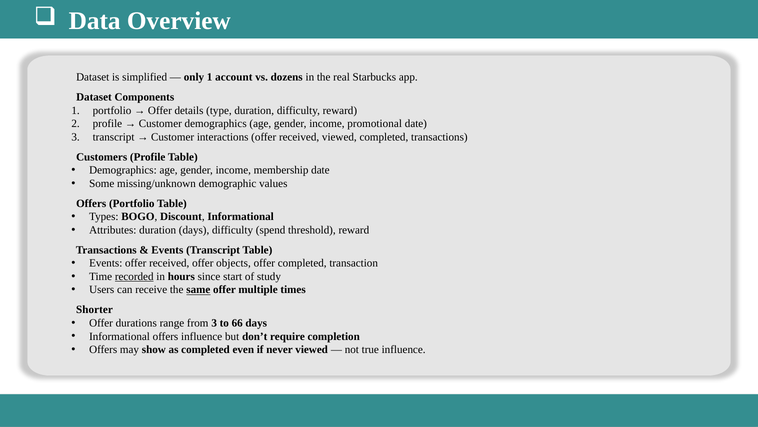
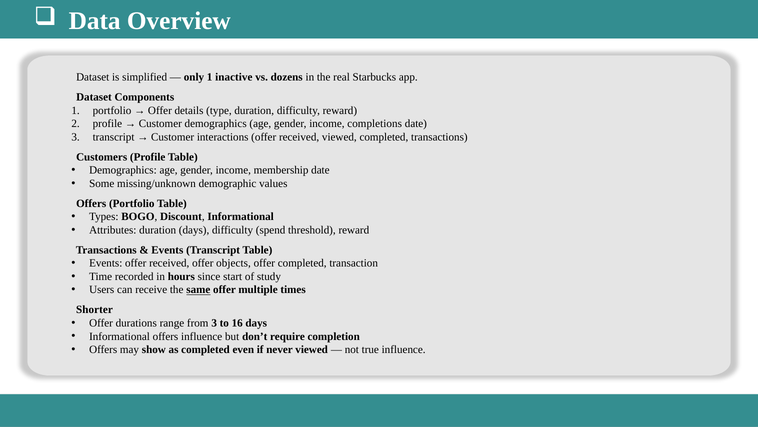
account: account -> inactive (234, 77)
promotional: promotional -> completions (375, 124)
recorded underline: present -> none (134, 276)
66: 66 -> 16 (237, 323)
